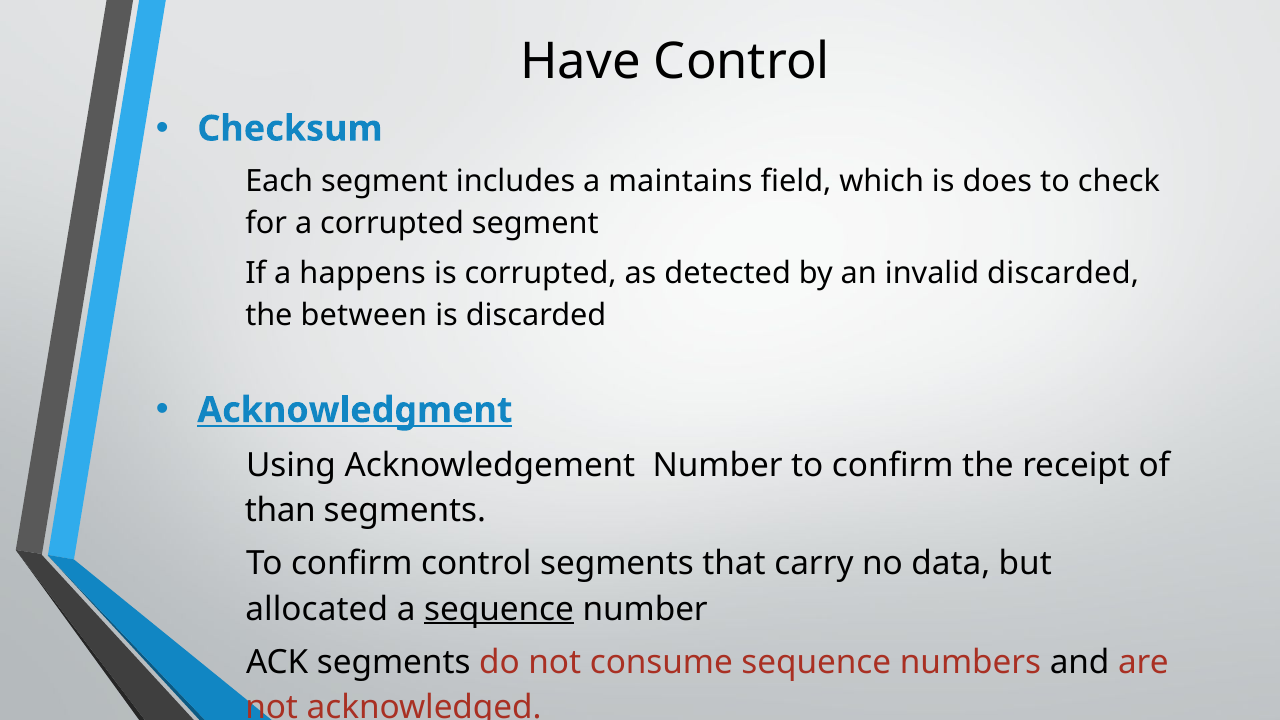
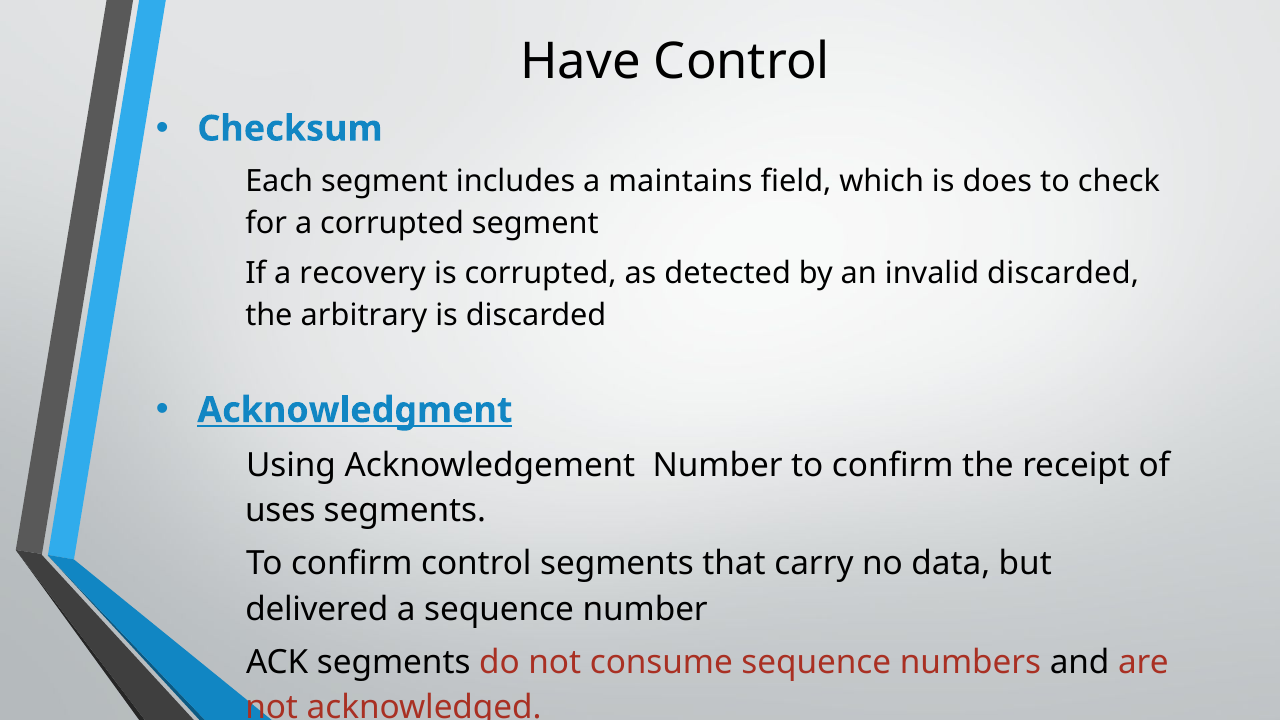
happens: happens -> recovery (363, 273)
between: between -> arbitrary (364, 315)
than: than -> uses (280, 510)
allocated: allocated -> delivered (317, 609)
sequence underline: present -> none (499, 609)
